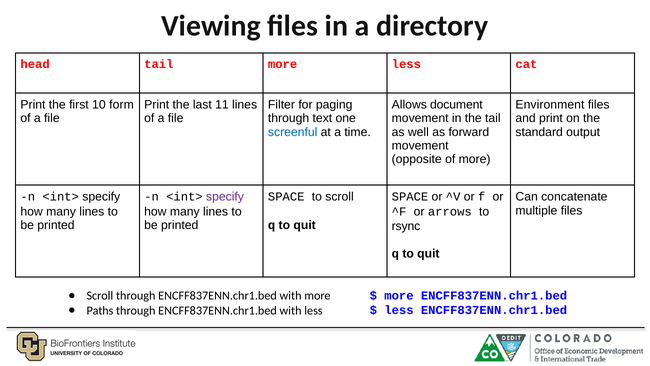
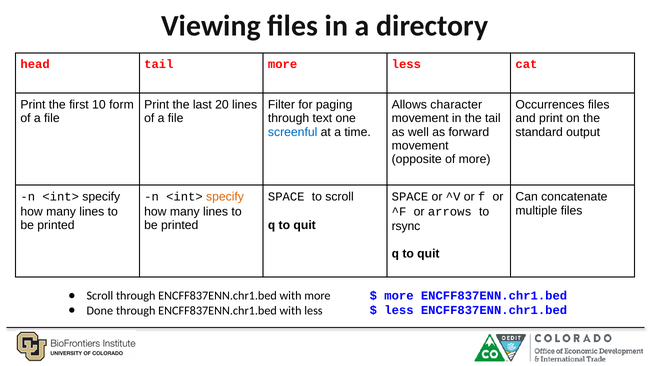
11: 11 -> 20 (222, 105)
document: document -> character (456, 105)
Environment: Environment -> Occurrences (550, 105)
specify colour: purple -> orange (225, 197)
Paths: Paths -> Done (100, 310)
